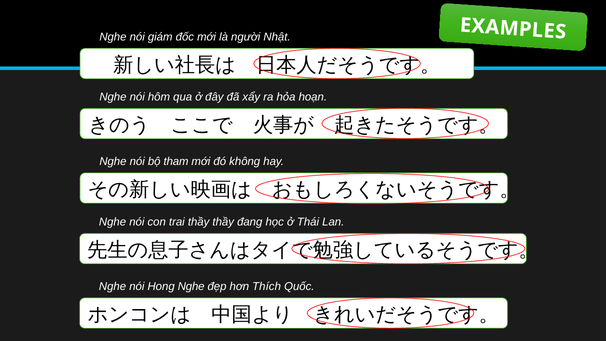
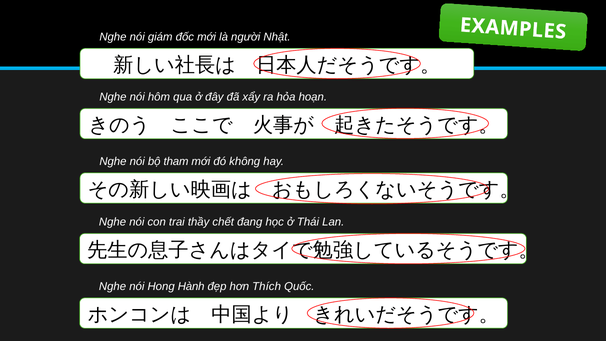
thầy thầy: thầy -> chết (223, 222)
Hong Nghe: Nghe -> Hành (191, 286)
